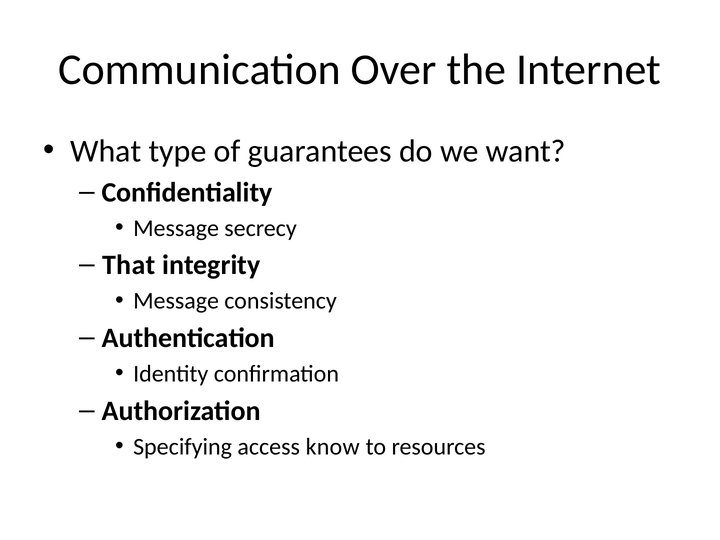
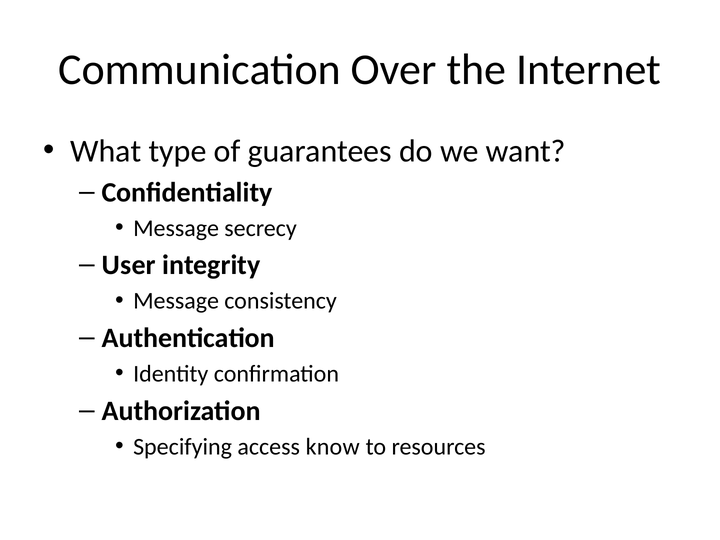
That: That -> User (129, 265)
